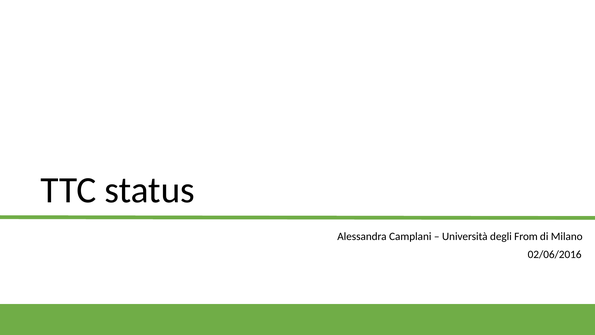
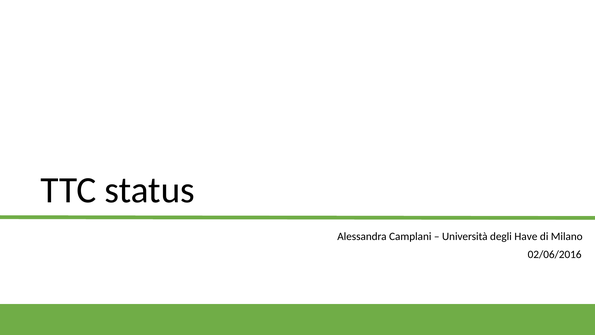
From: From -> Have (526, 236)
